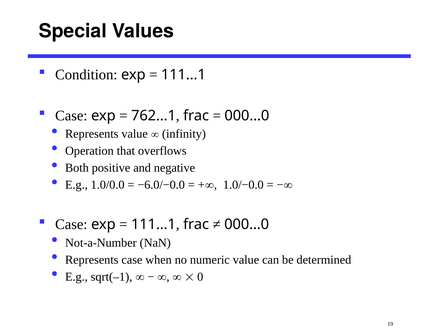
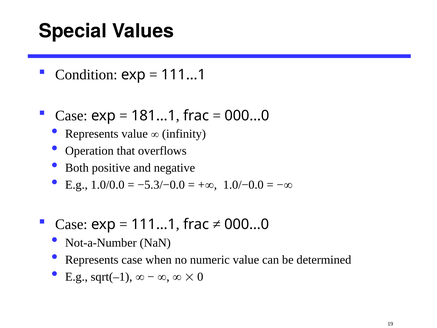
762…1: 762…1 -> 181…1 (154, 116)
−6.0/−0.0: −6.0/−0.0 -> −5.3/−0.0 (161, 185)
